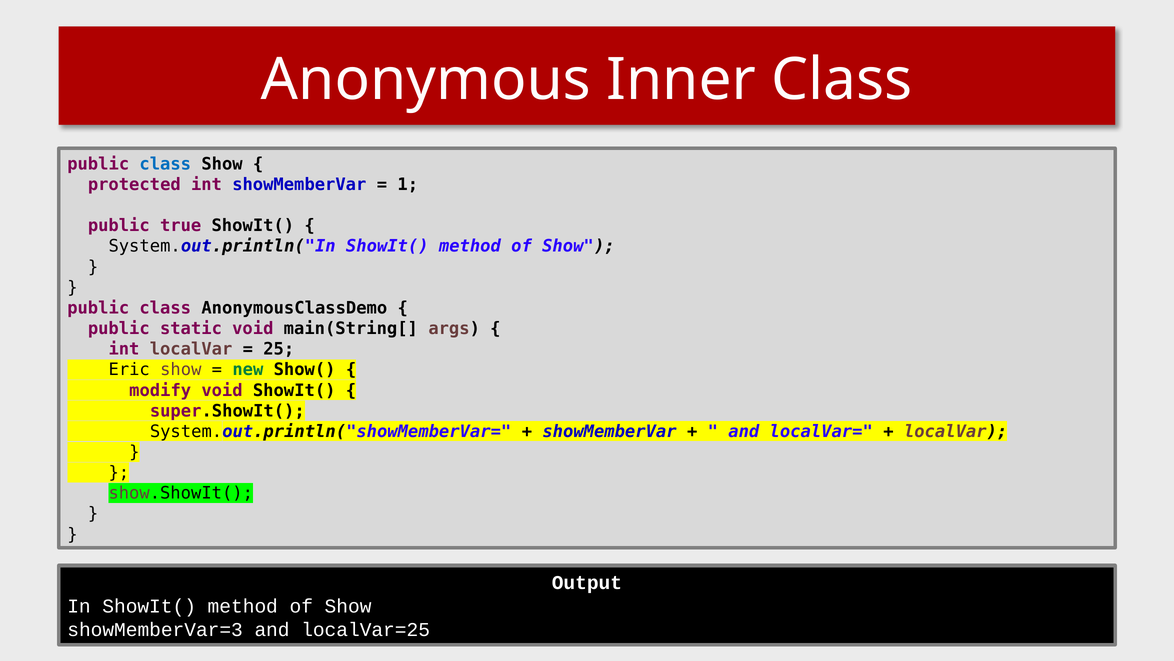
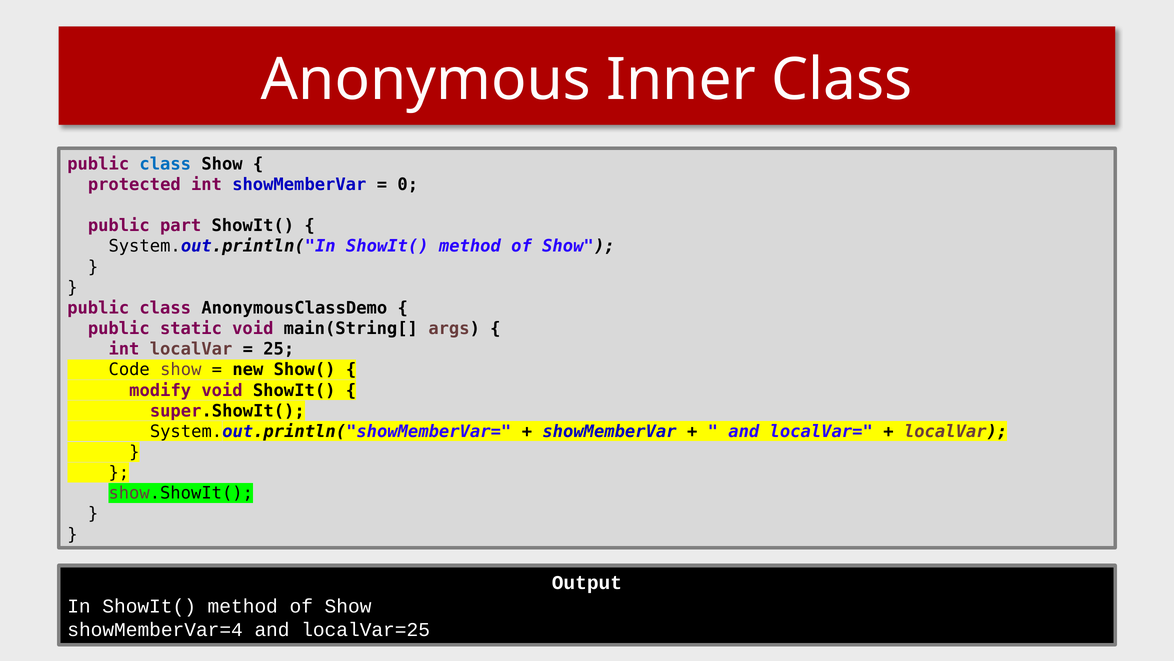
1: 1 -> 0 (408, 184)
true: true -> part (181, 226)
Eric: Eric -> Code (129, 369)
new colour: green -> black (248, 369)
showMemberVar=3: showMemberVar=3 -> showMemberVar=4 (155, 629)
